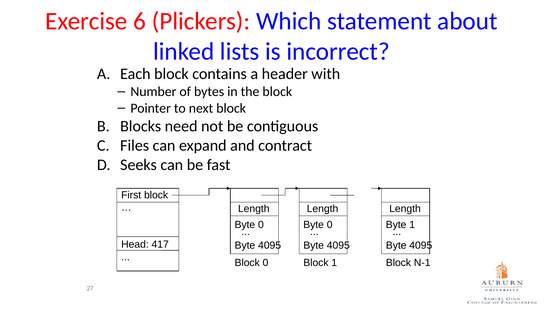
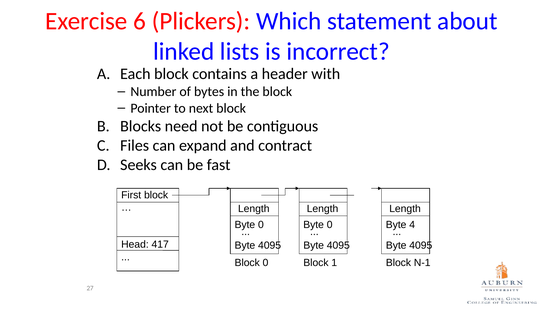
Byte 1: 1 -> 4 (412, 224)
